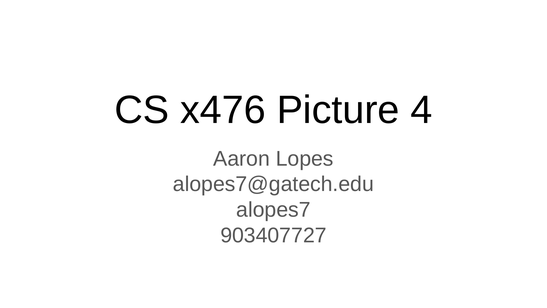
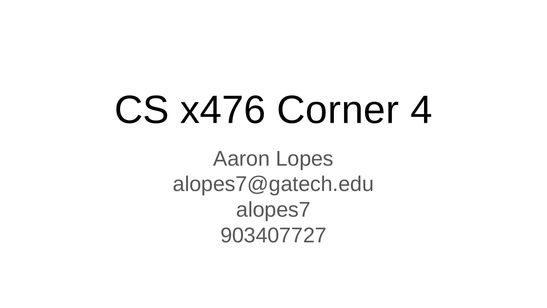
Picture: Picture -> Corner (338, 110)
